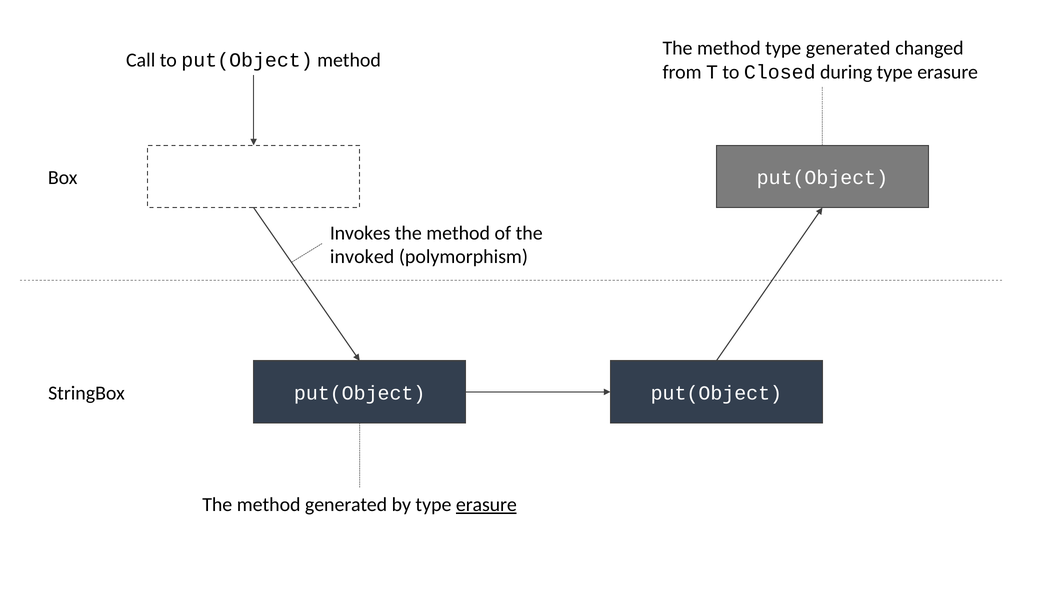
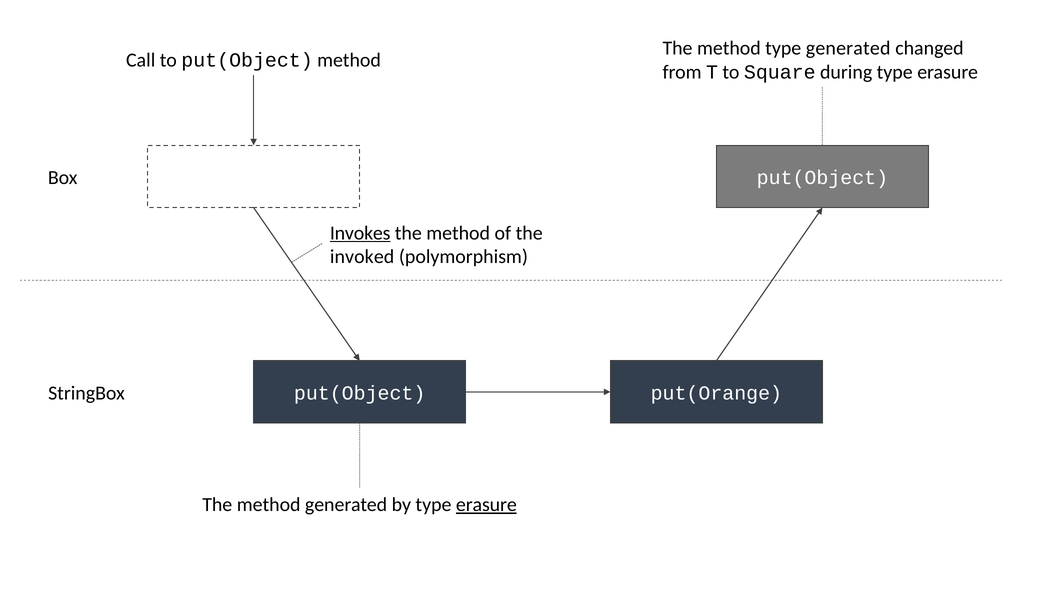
Closed: Closed -> Square (780, 72)
Invokes underline: none -> present (360, 233)
put(Object: put(Object -> put(Orange (716, 394)
